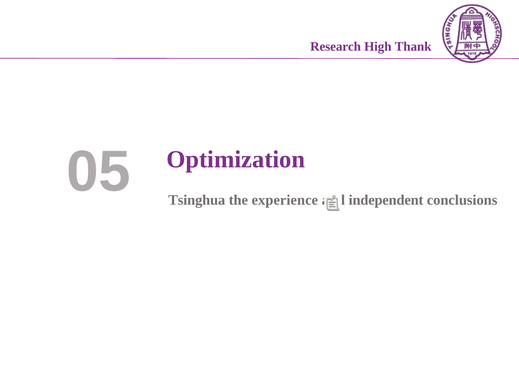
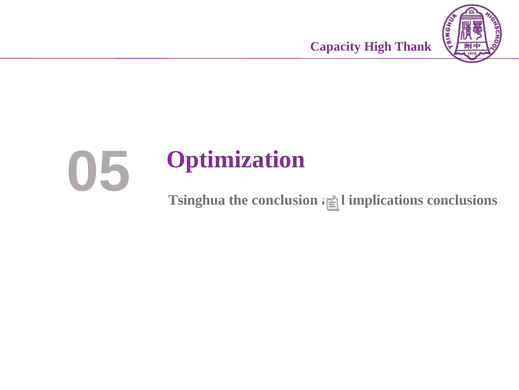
Research: Research -> Capacity (336, 46)
experience: experience -> conclusion (285, 200)
independent: independent -> implications (386, 200)
